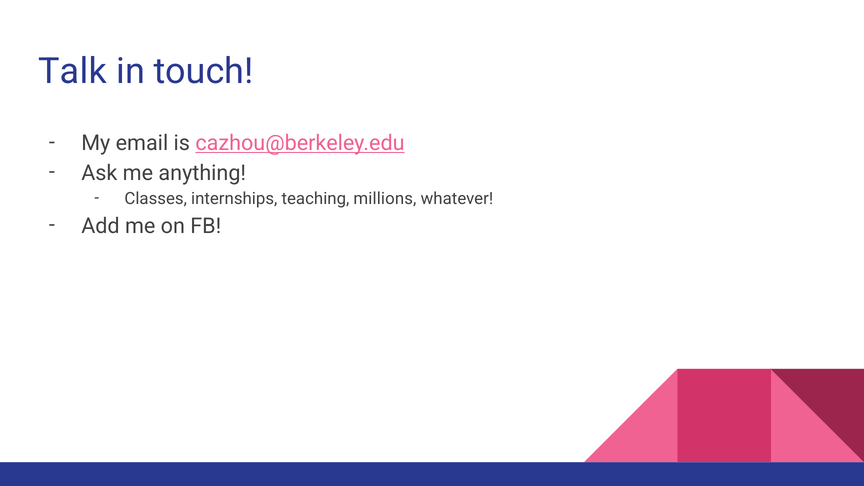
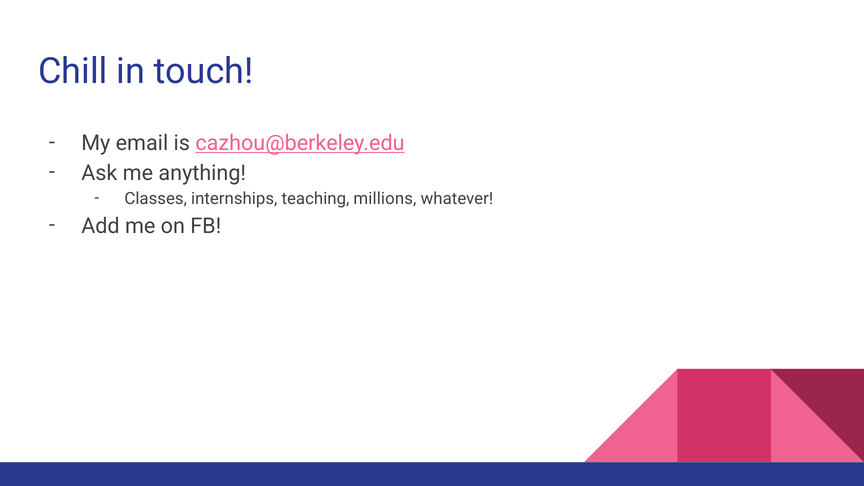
Talk: Talk -> Chill (73, 71)
